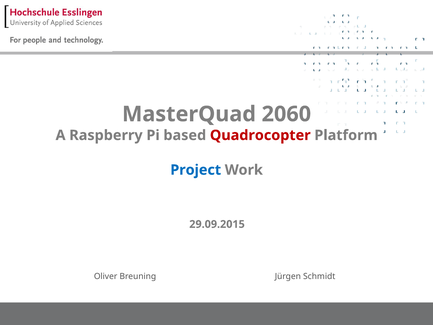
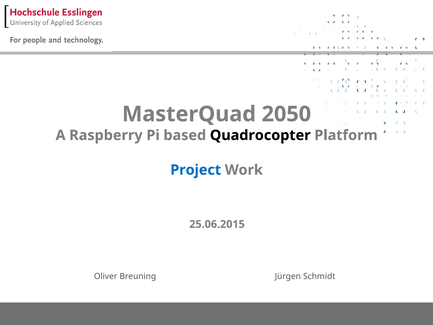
2060: 2060 -> 2050 (286, 114)
Quadrocopter colour: red -> black (260, 135)
29.09.2015: 29.09.2015 -> 25.06.2015 (217, 224)
